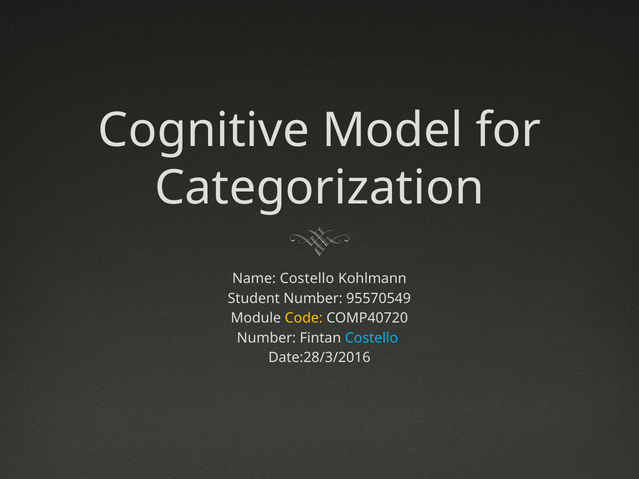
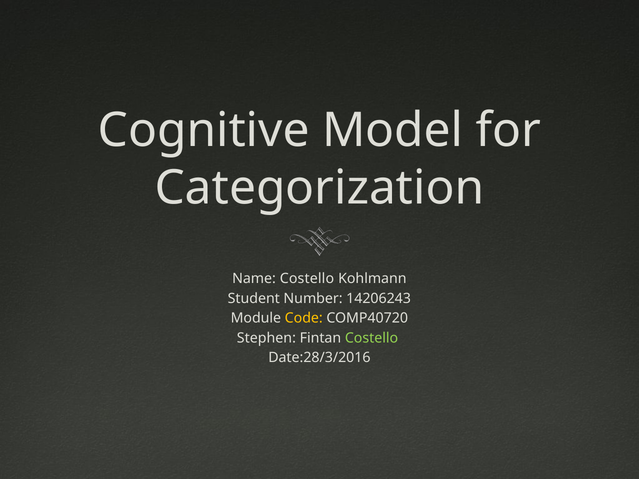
95570549: 95570549 -> 14206243 (379, 299)
Number: Number -> Stephen (266, 338)
Costello colour: light blue -> light green (372, 338)
